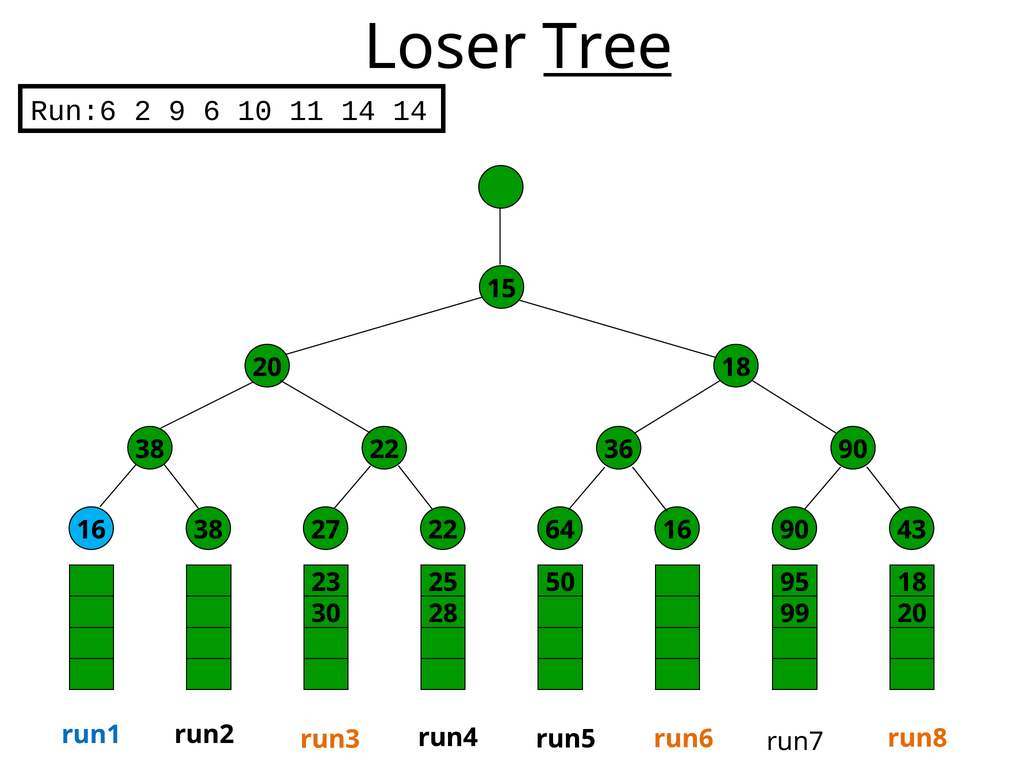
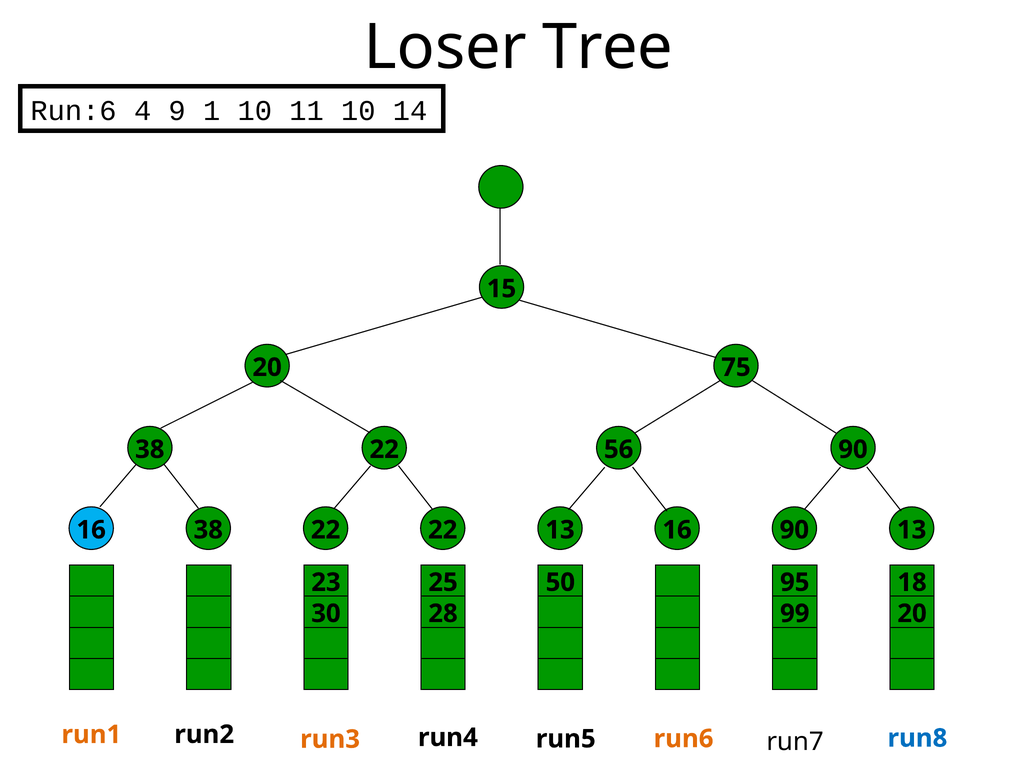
Tree underline: present -> none (608, 48)
2: 2 -> 4 (143, 111)
6: 6 -> 1 (212, 111)
11 14: 14 -> 10 (358, 111)
20 18: 18 -> 75 (736, 368)
36: 36 -> 56 (619, 450)
16 38 27: 27 -> 22 (326, 530)
22 64: 64 -> 13 (560, 530)
90 43: 43 -> 13 (912, 530)
run1 colour: blue -> orange (91, 735)
run8 colour: orange -> blue (917, 739)
